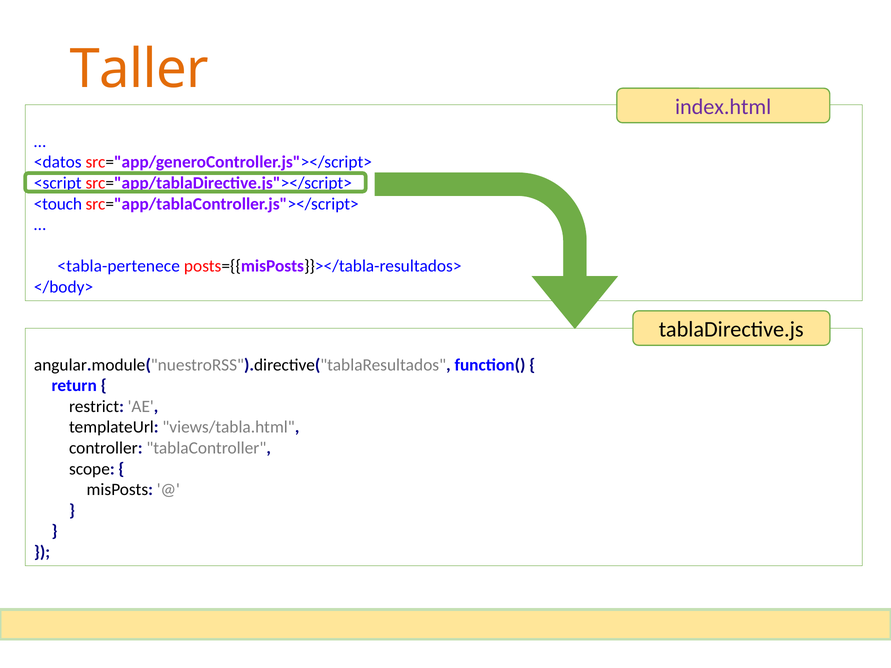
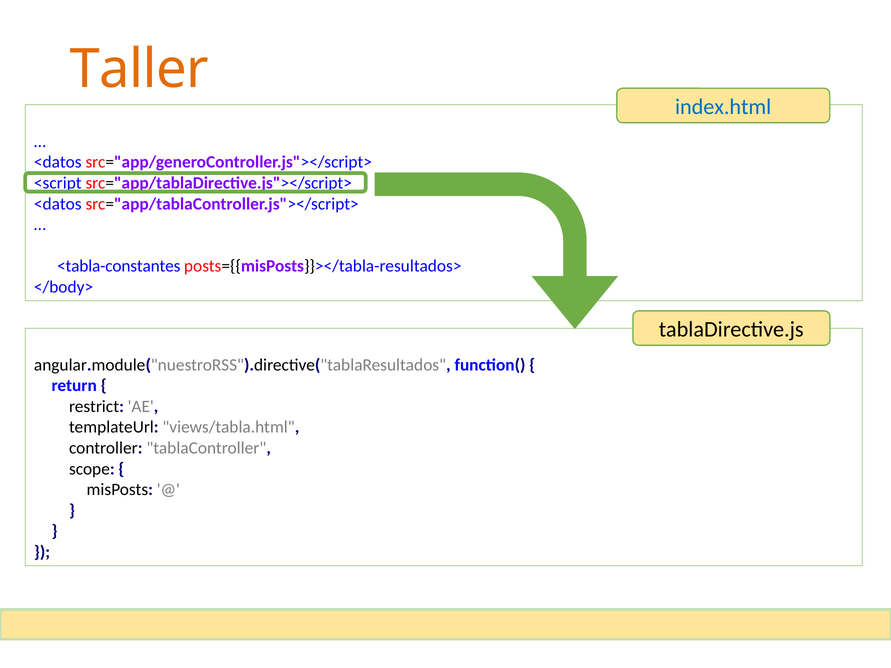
index.html colour: purple -> blue (723, 107)
<touch: <touch -> <datos (58, 204)
<tabla-pertenece: <tabla-pertenece -> <tabla-constantes (119, 266)
